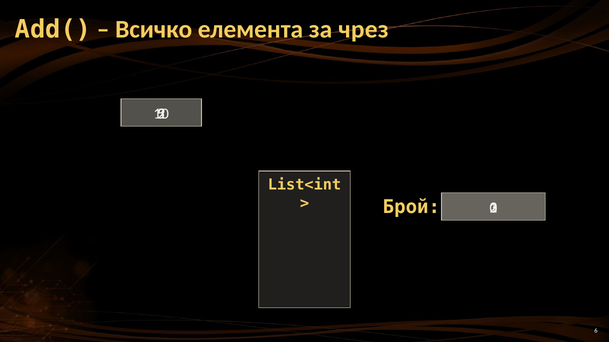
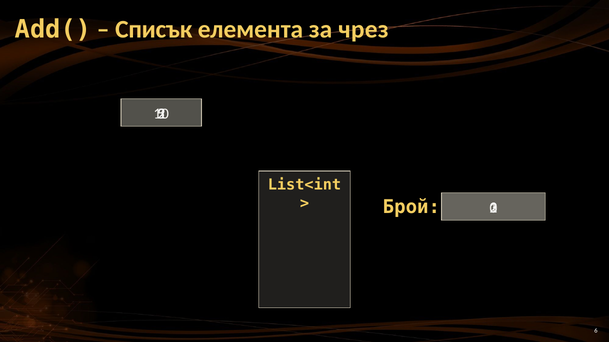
Всичко: Всичко -> Списък (154, 30)
